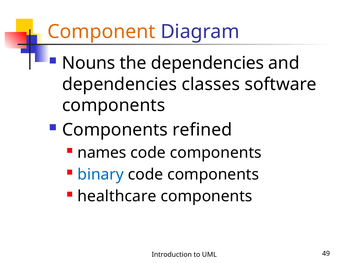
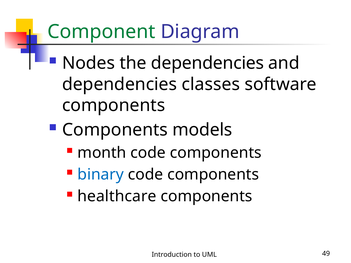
Component colour: orange -> green (101, 32)
Nouns: Nouns -> Nodes (89, 63)
refined: refined -> models (202, 130)
names: names -> month (102, 153)
